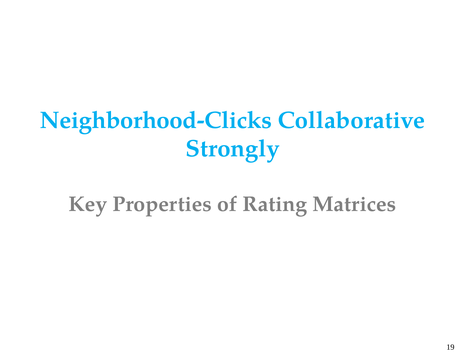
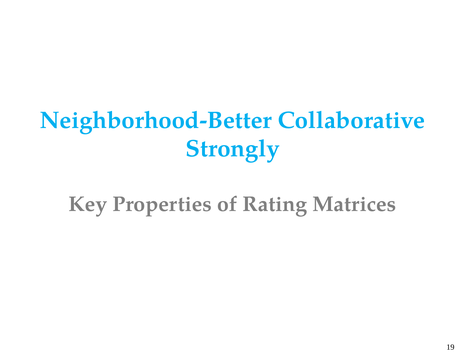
Neighborhood-Clicks: Neighborhood-Clicks -> Neighborhood-Better (156, 120)
